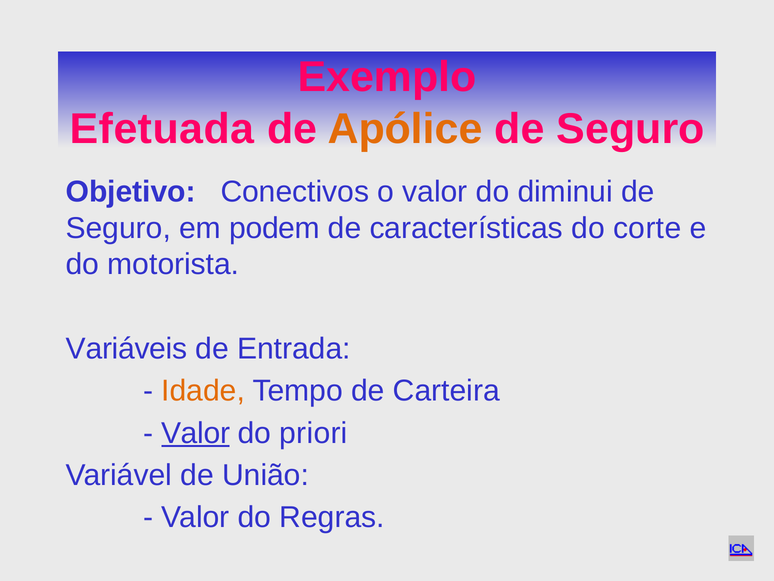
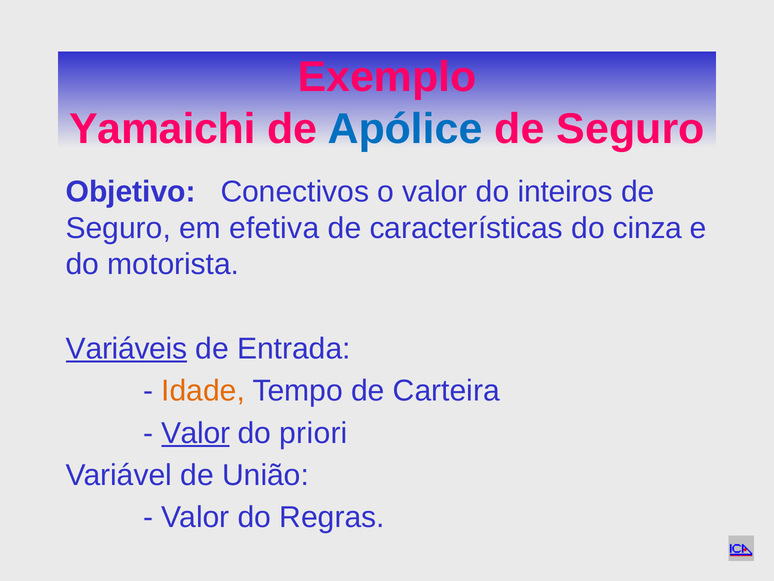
Efetuada: Efetuada -> Yamaichi (162, 129)
Apólice colour: orange -> blue (405, 129)
diminui: diminui -> inteiros (565, 192)
podem: podem -> efetiva (274, 228)
corte: corte -> cinza (647, 228)
Variáveis underline: none -> present (127, 348)
